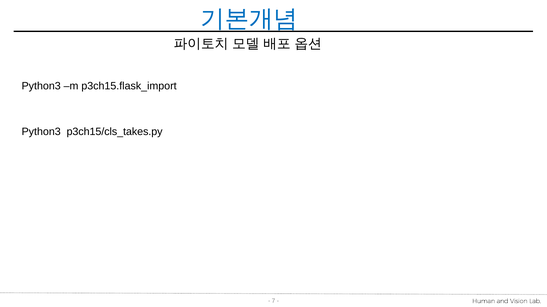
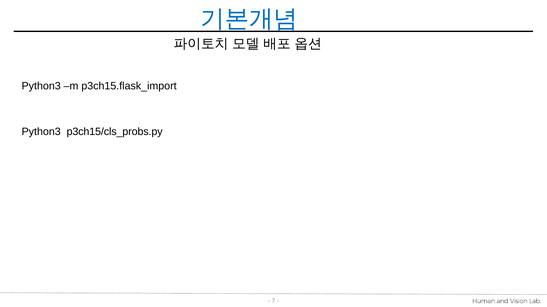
p3ch15/cls_takes.py: p3ch15/cls_takes.py -> p3ch15/cls_probs.py (115, 132)
